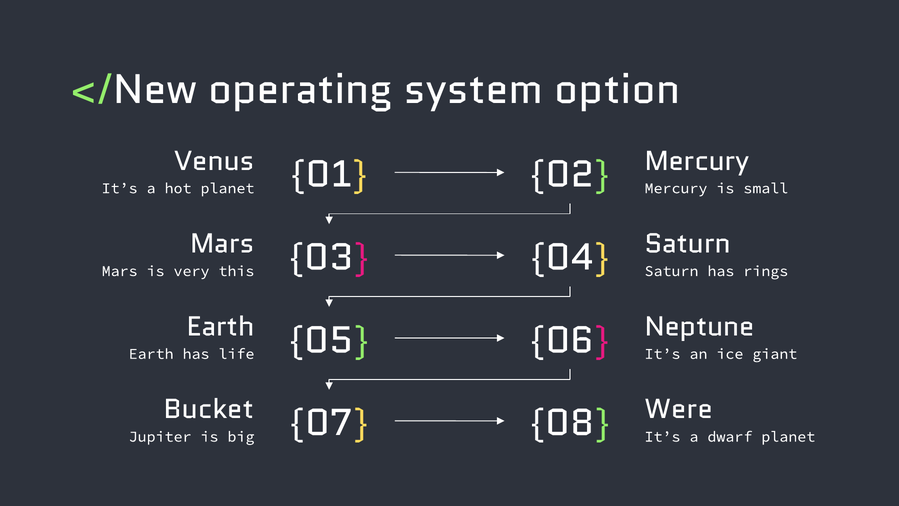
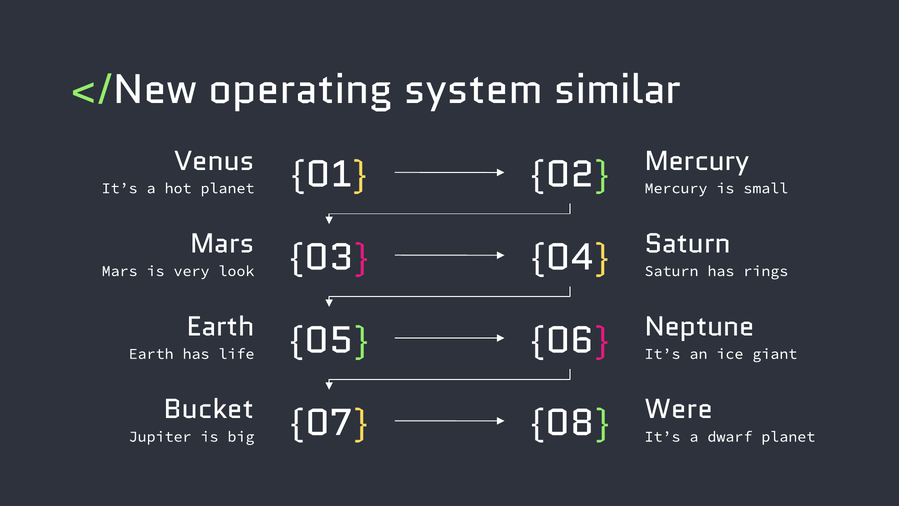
option: option -> similar (618, 90)
this: this -> look (236, 271)
